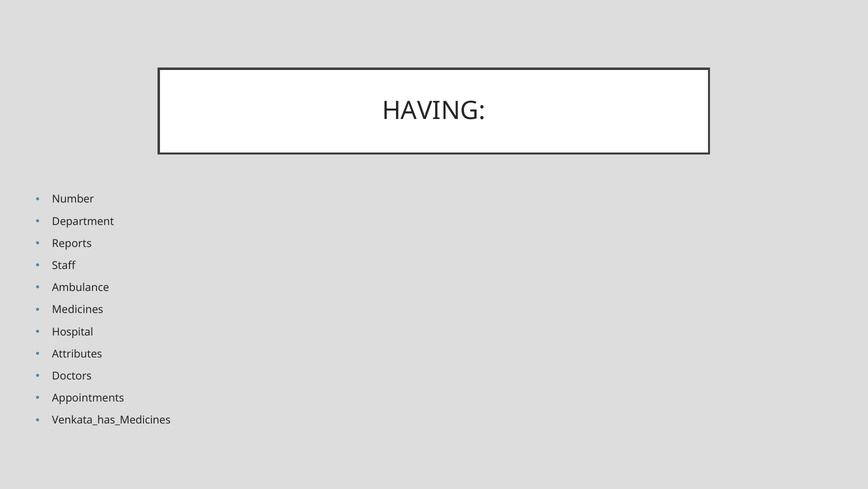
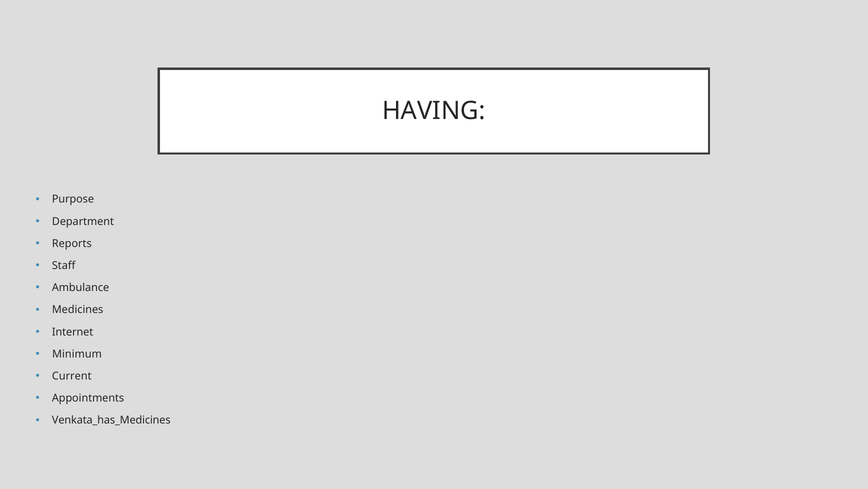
Number: Number -> Purpose (73, 199)
Hospital: Hospital -> Internet (73, 331)
Attributes: Attributes -> Minimum (77, 354)
Doctors: Doctors -> Current (72, 376)
